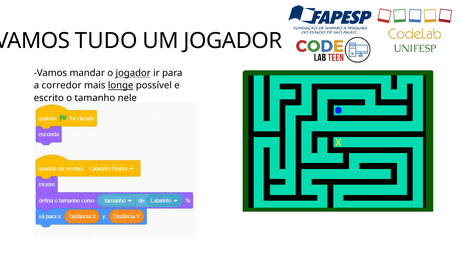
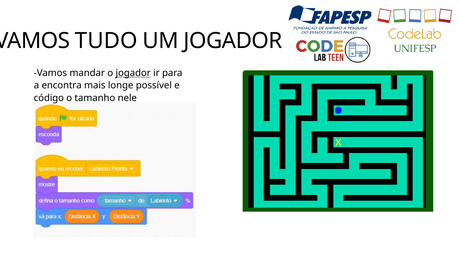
corredor: corredor -> encontra (62, 86)
longe underline: present -> none (121, 86)
escrito: escrito -> código (49, 98)
